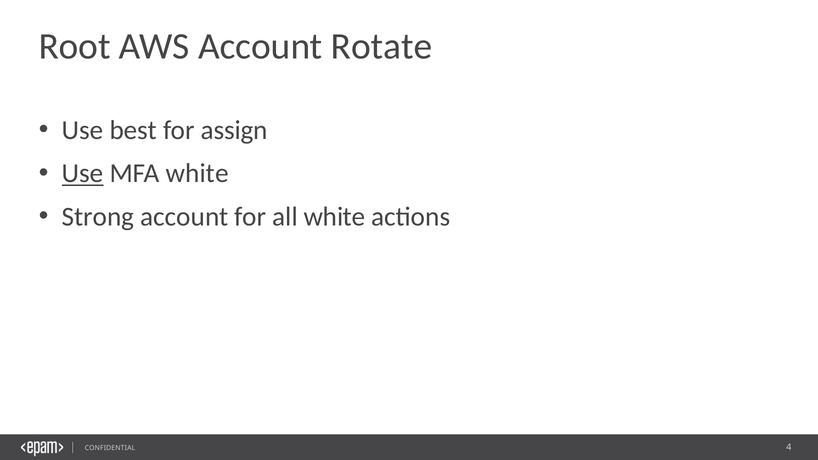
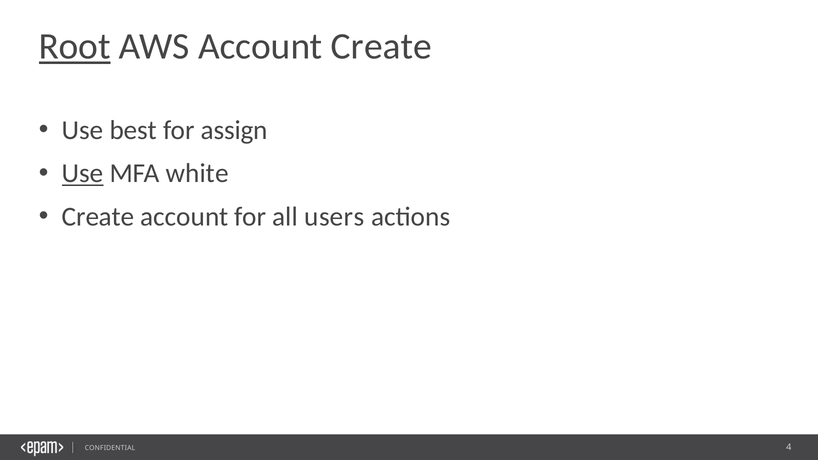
Root underline: none -> present (75, 47)
Account Rotate: Rotate -> Create (381, 47)
Strong: Strong -> Create (98, 217)
all white: white -> users (334, 217)
